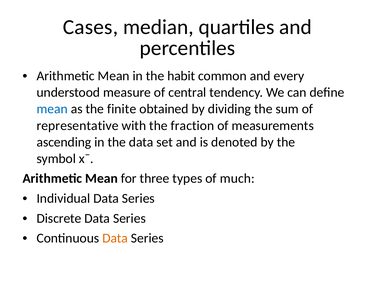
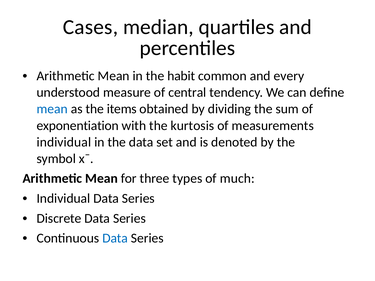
finite: finite -> items (122, 109)
representative: representative -> exponentiation (78, 126)
fraction: fraction -> kurtosis (192, 126)
ascending: ascending -> individual (64, 142)
Data colour: orange -> blue (115, 238)
